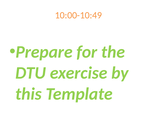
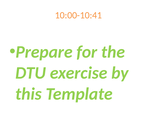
10:00-10:49: 10:00-10:49 -> 10:00-10:41 (78, 15)
